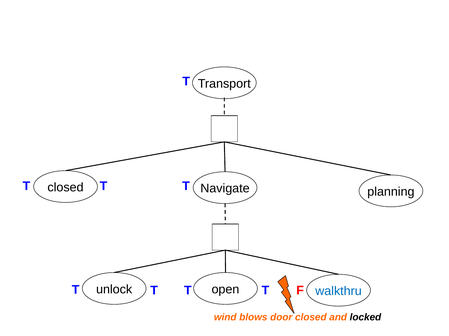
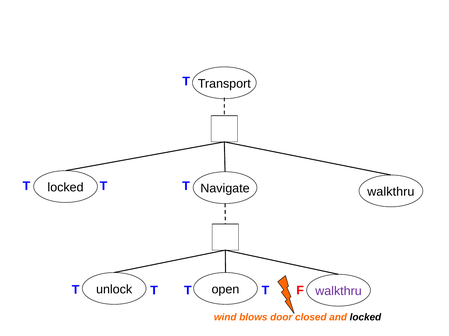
closed: closed -> locked (66, 188)
planning: planning -> walkthru (391, 192)
walkthru colour: blue -> purple (339, 292)
